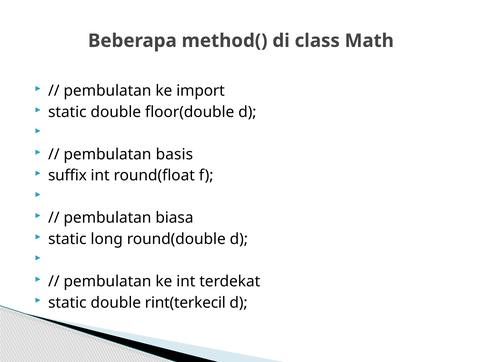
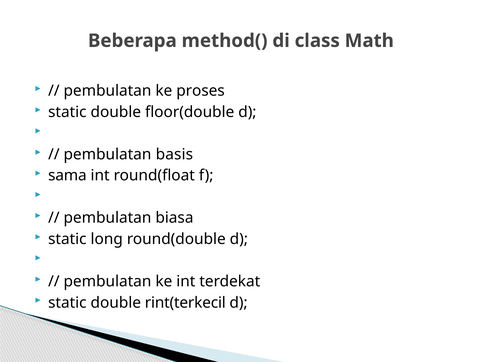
import: import -> proses (201, 91)
suffix: suffix -> sama (67, 175)
